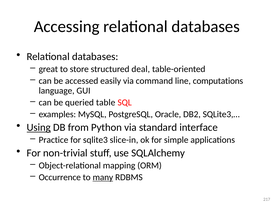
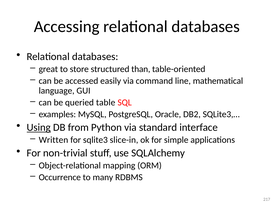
deal: deal -> than (141, 69)
computations: computations -> mathematical (218, 81)
Practice: Practice -> Written (53, 140)
many underline: present -> none (103, 177)
